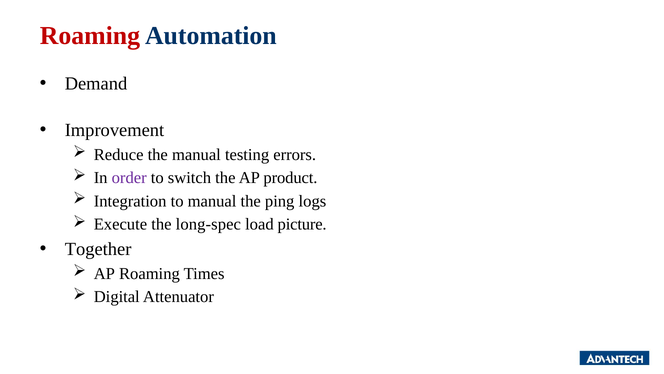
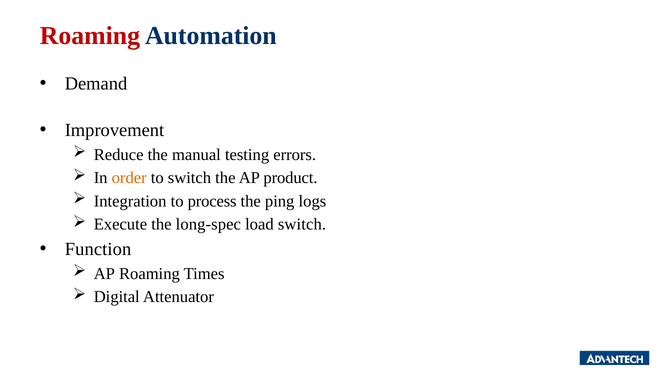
order colour: purple -> orange (129, 178)
to manual: manual -> process (212, 201)
load picture: picture -> switch (302, 224)
Together: Together -> Function (98, 249)
